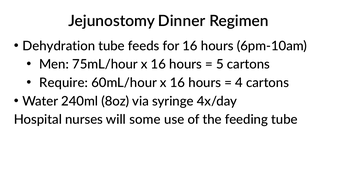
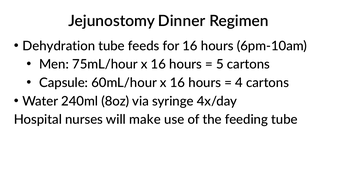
Require: Require -> Capsule (64, 83)
some: some -> make (145, 120)
